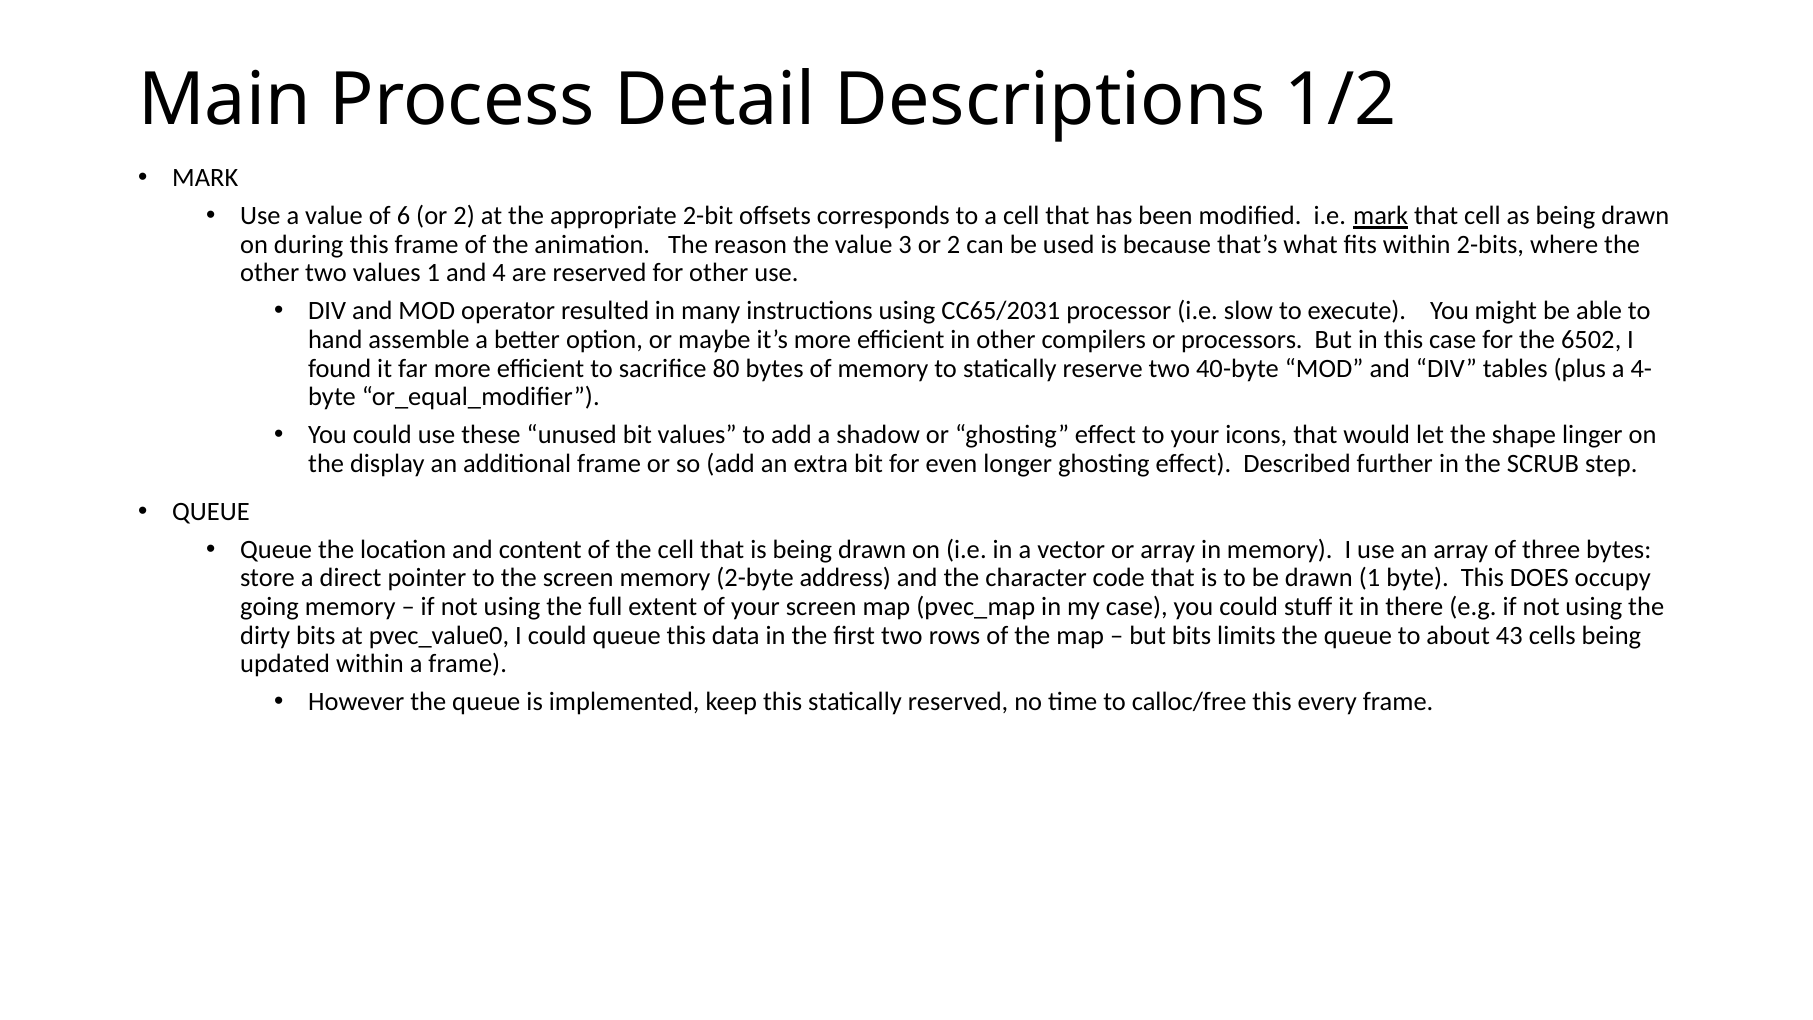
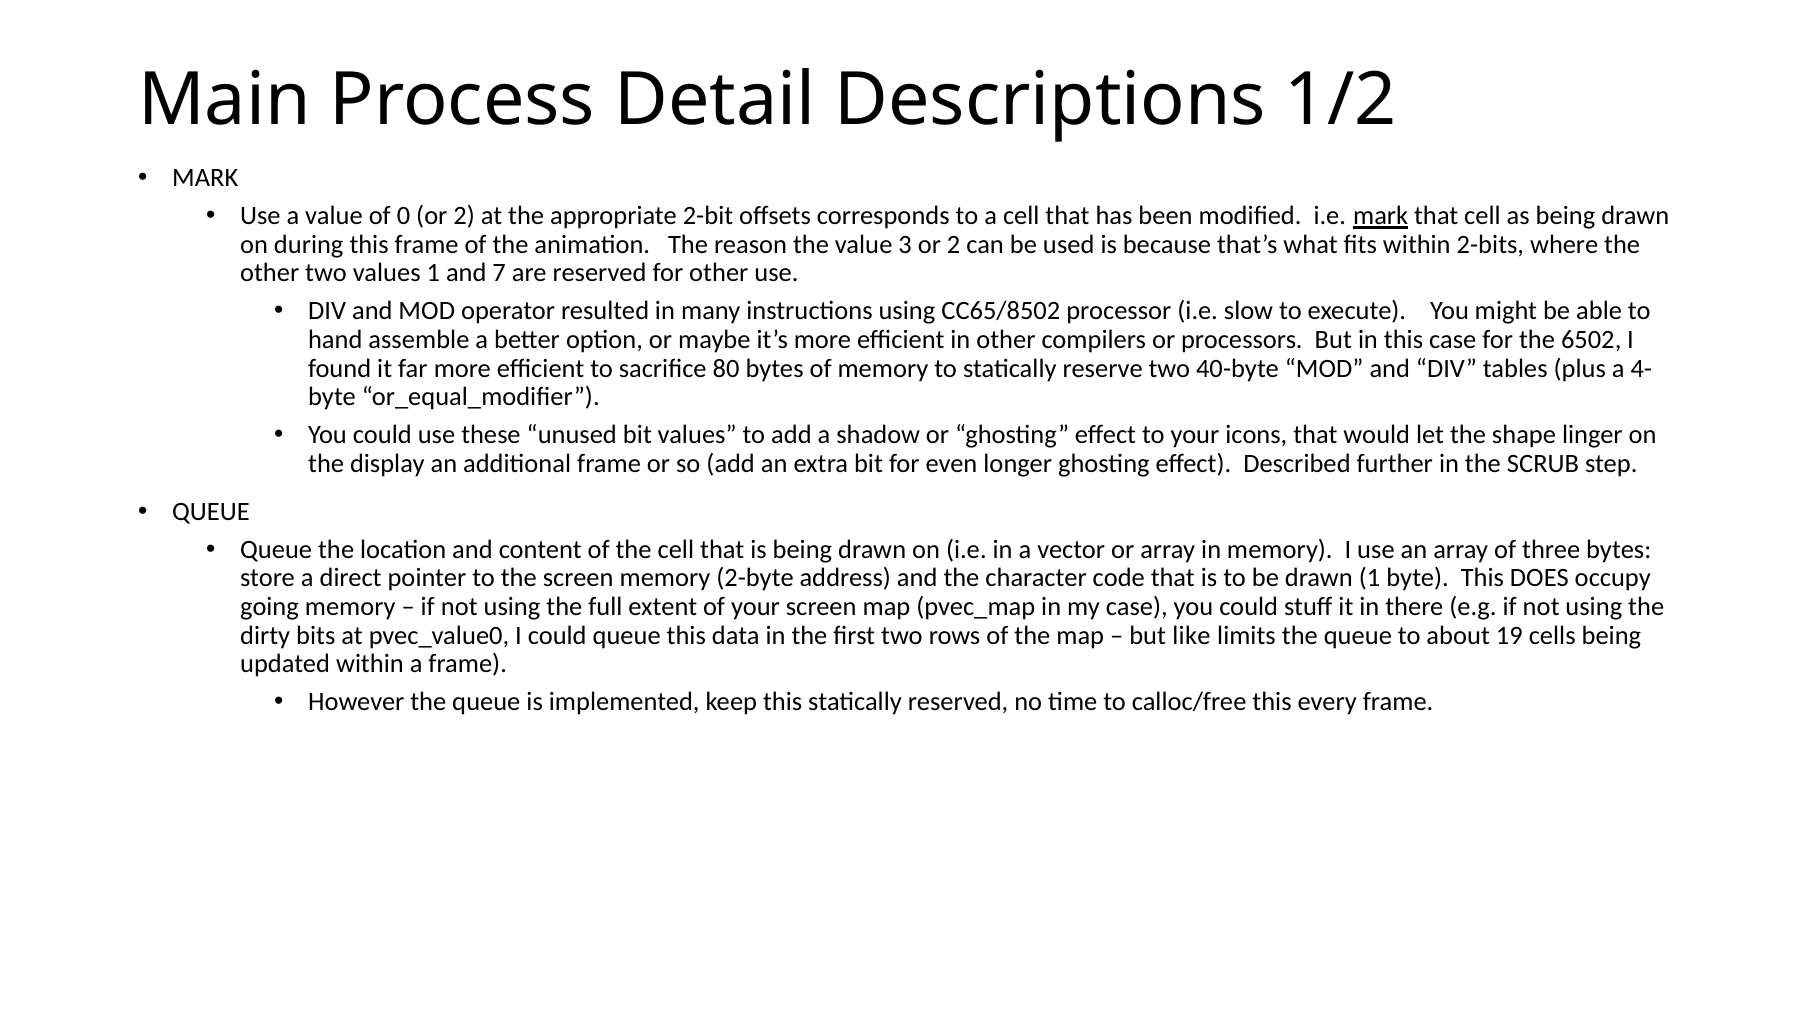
6: 6 -> 0 (404, 216)
4: 4 -> 7 (499, 273)
CC65/2031: CC65/2031 -> CC65/8502 (1001, 311)
but bits: bits -> like (1191, 635)
43: 43 -> 19 (1509, 635)
